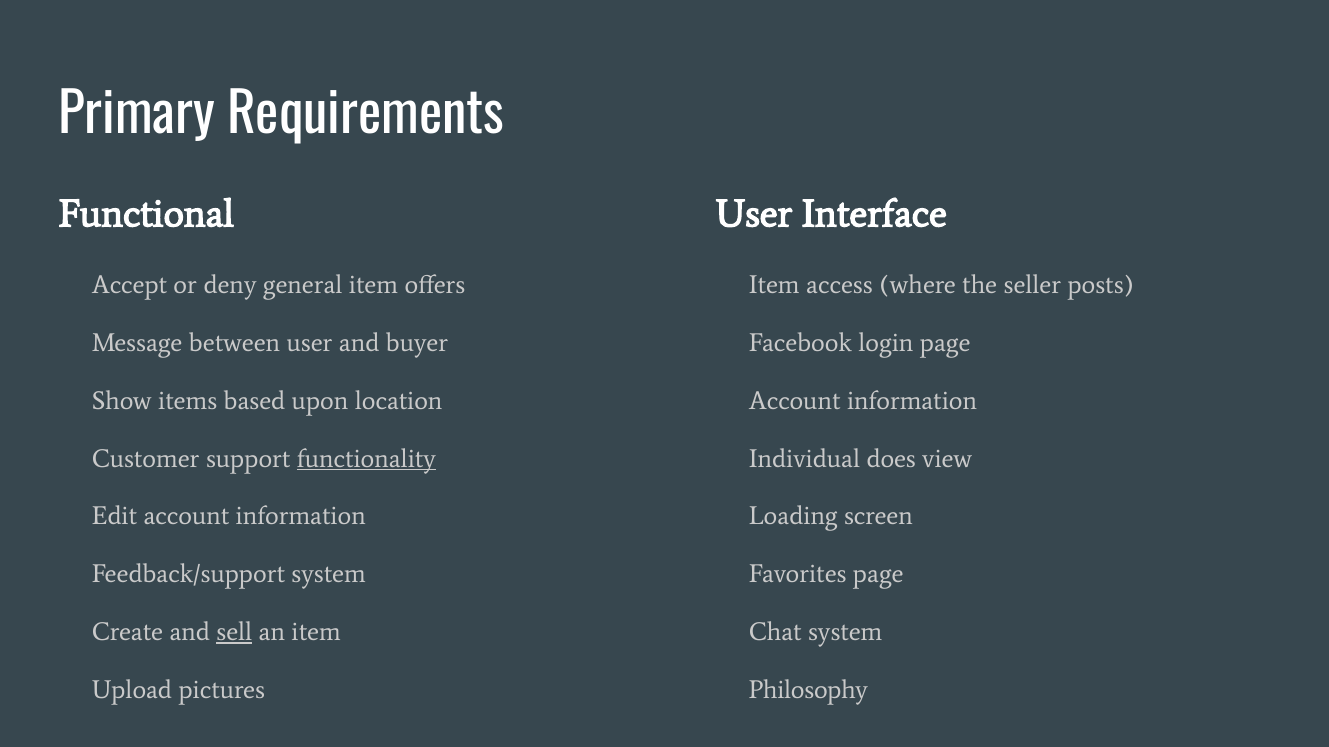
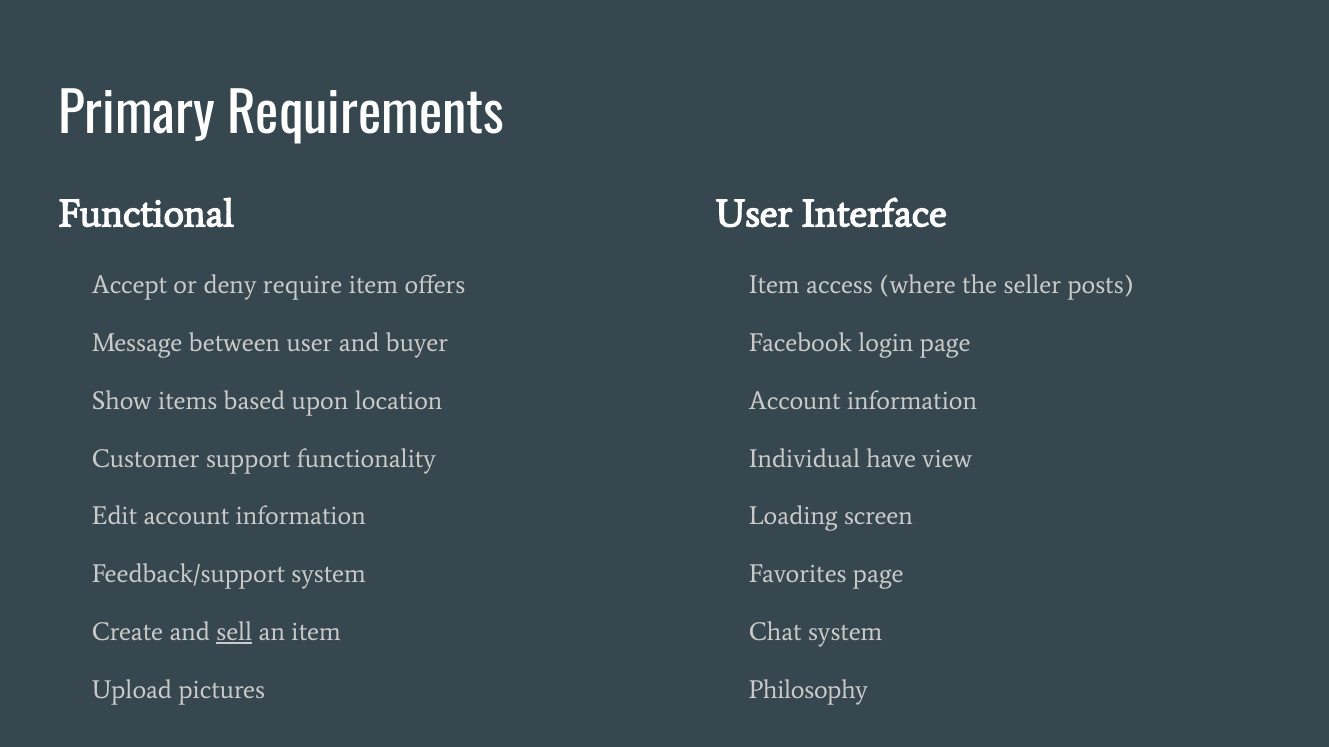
general: general -> require (303, 286)
functionality underline: present -> none (366, 459)
does: does -> have (891, 459)
